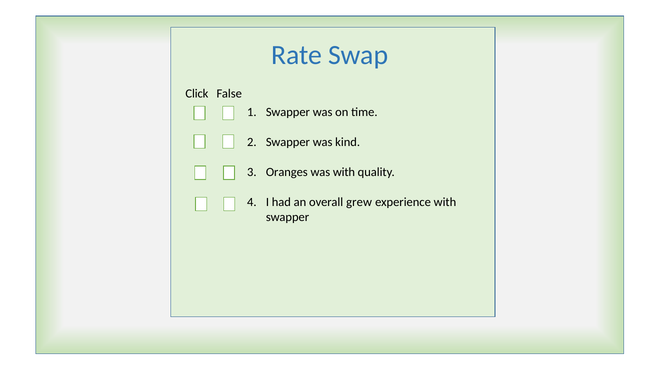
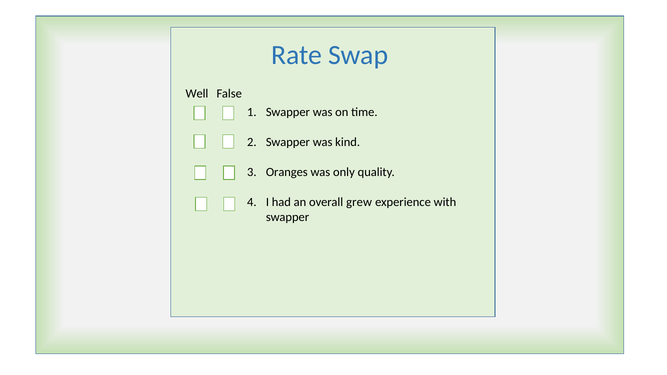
Click: Click -> Well (197, 94)
was with: with -> only (344, 172)
